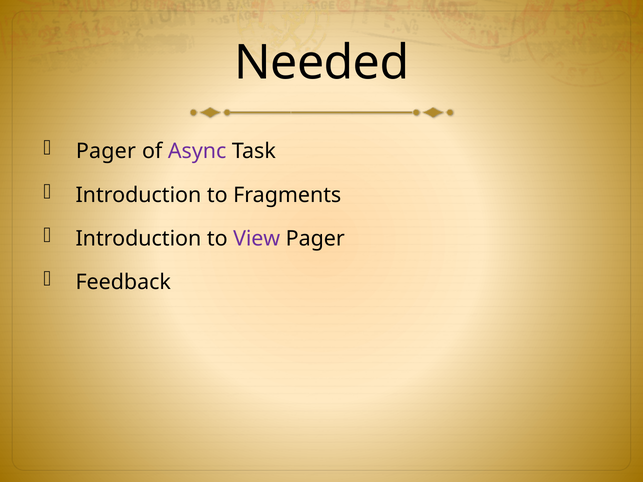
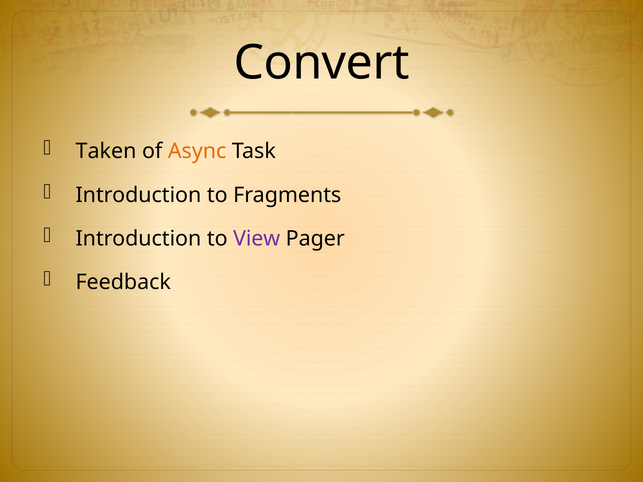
Needed: Needed -> Convert (322, 63)
Pager: Pager -> Taken (106, 151)
Async colour: purple -> orange (197, 151)
